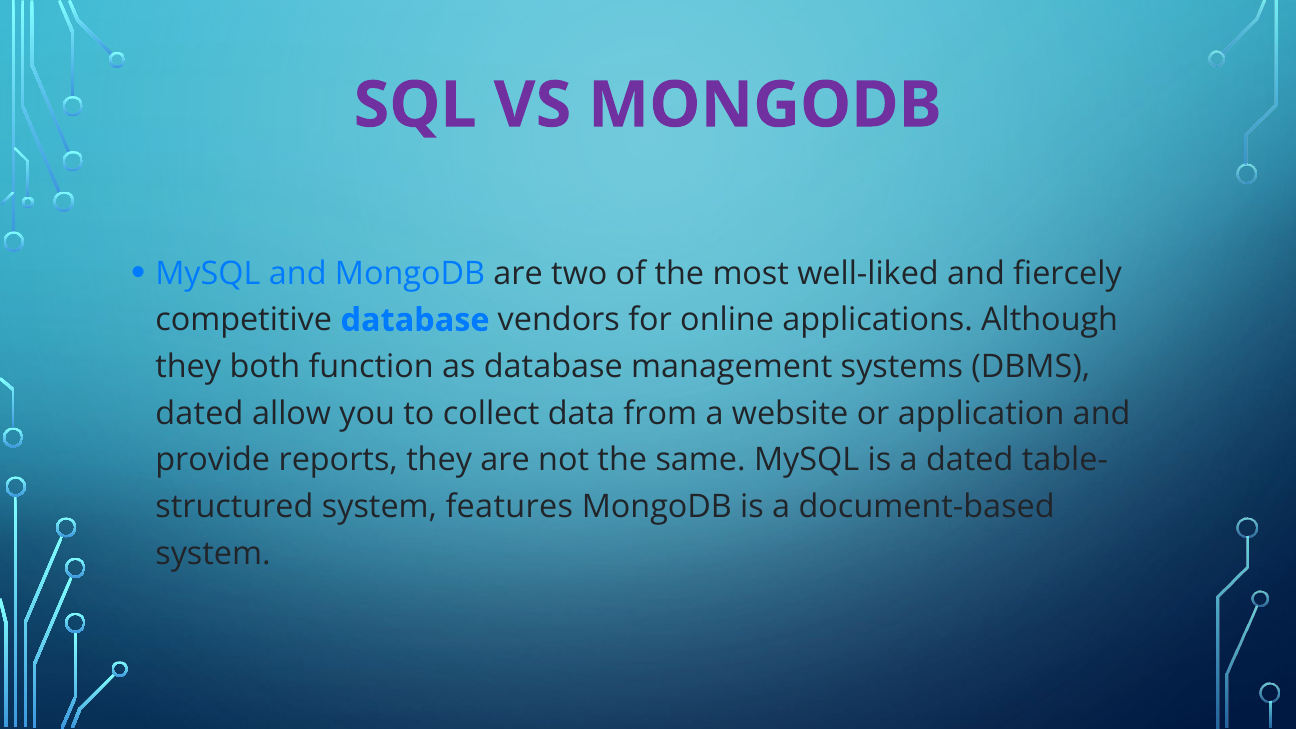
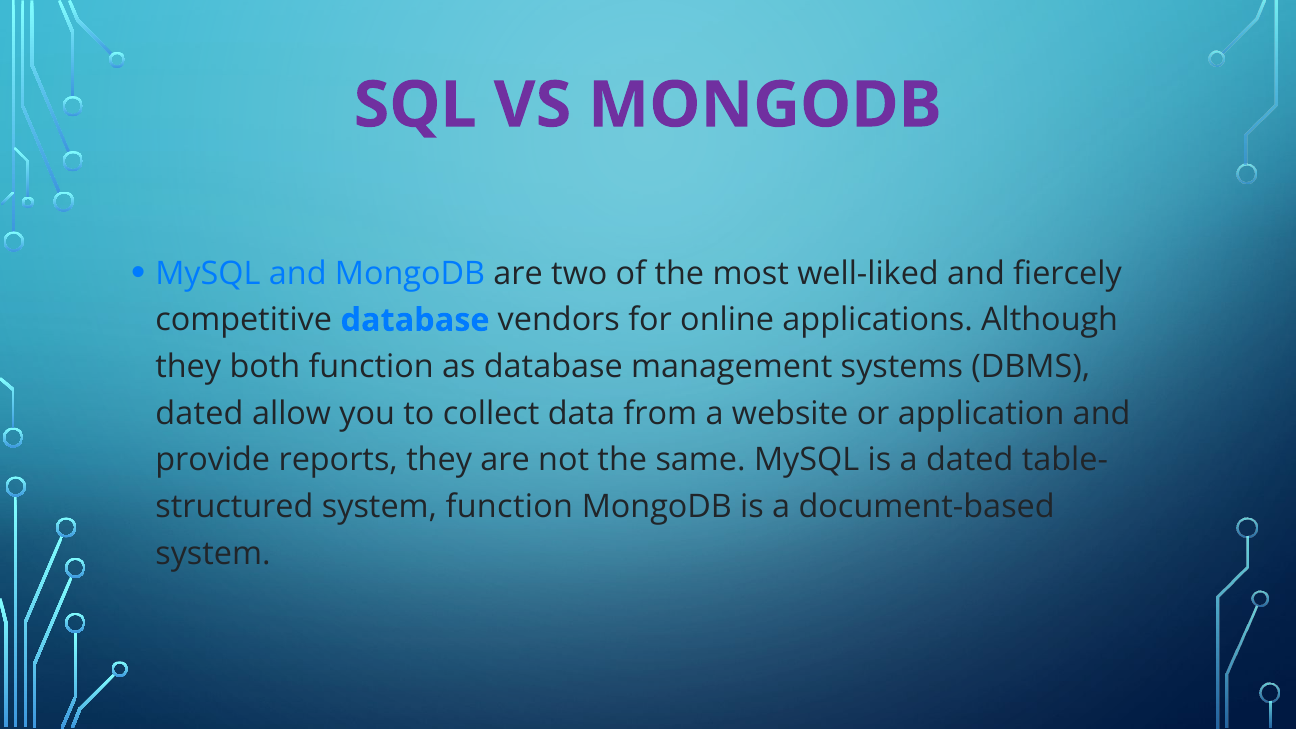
system features: features -> function (509, 507)
